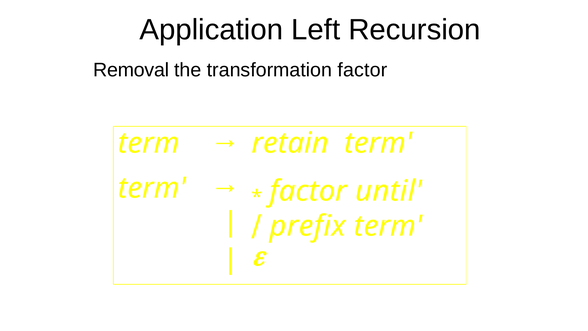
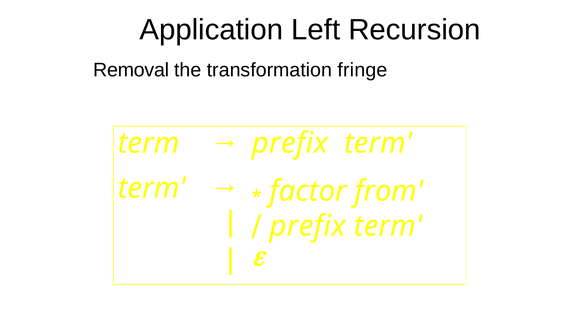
transformation factor: factor -> fringe (362, 70)
retain: retain -> prefix (290, 143)
until: until -> from (389, 191)
